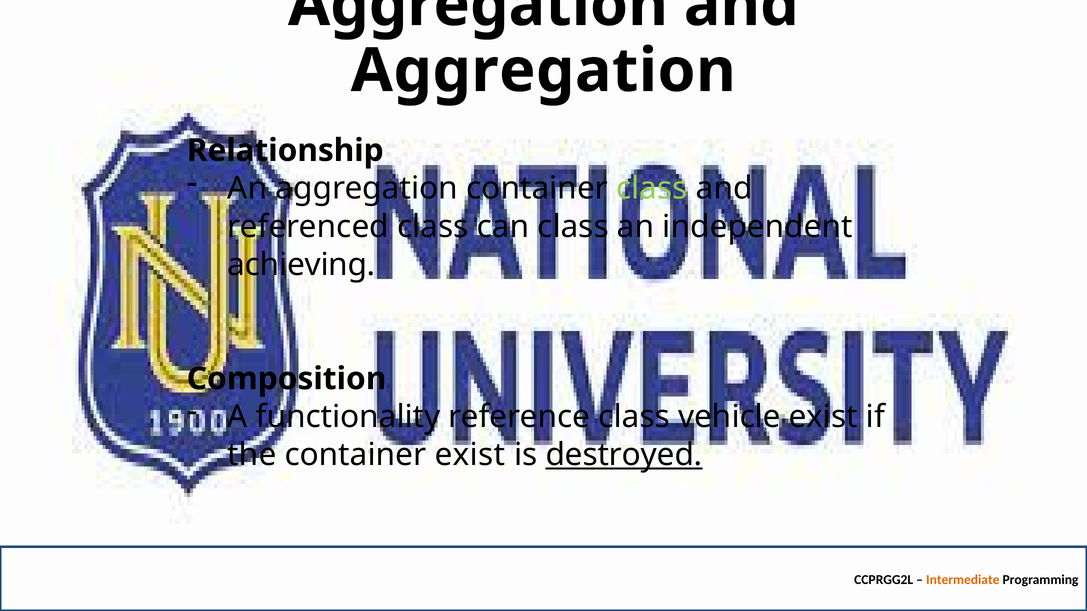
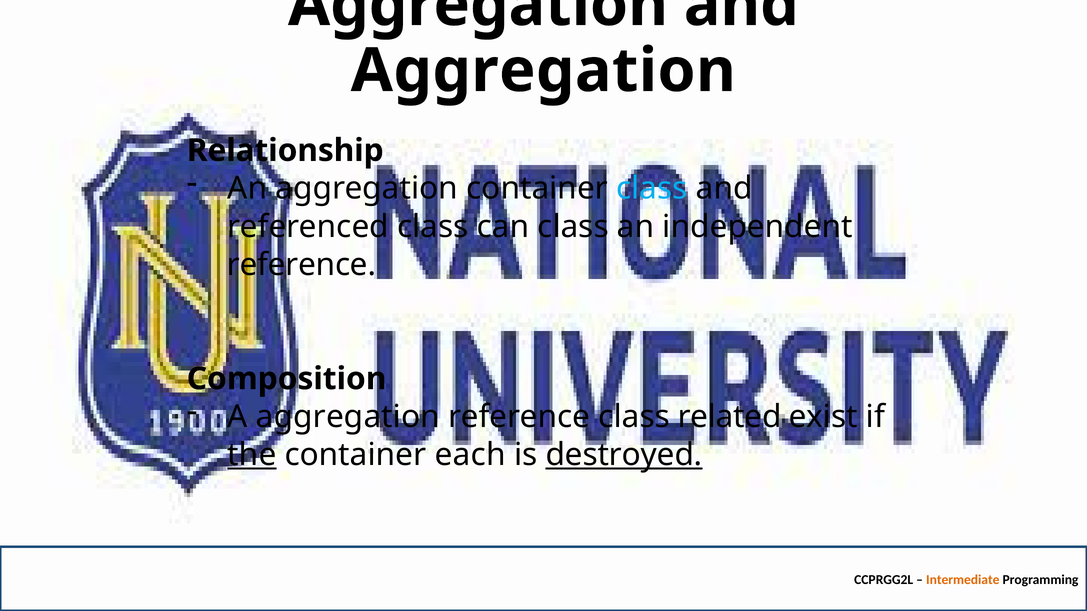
class colour: light green -> light blue (652, 189)
achieving: achieving -> reference (301, 265)
A functionality: functionality -> aggregation (348, 417)
vehicle: vehicle -> related (730, 417)
the underline: none -> present (252, 455)
container exist: exist -> each (470, 455)
